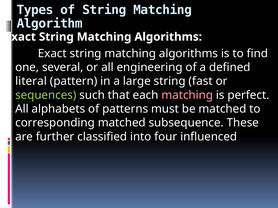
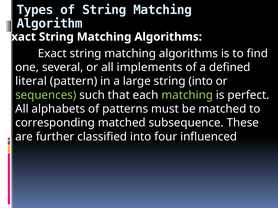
engineering: engineering -> implements (150, 67)
string fast: fast -> into (201, 81)
matching colour: pink -> light green (187, 95)
